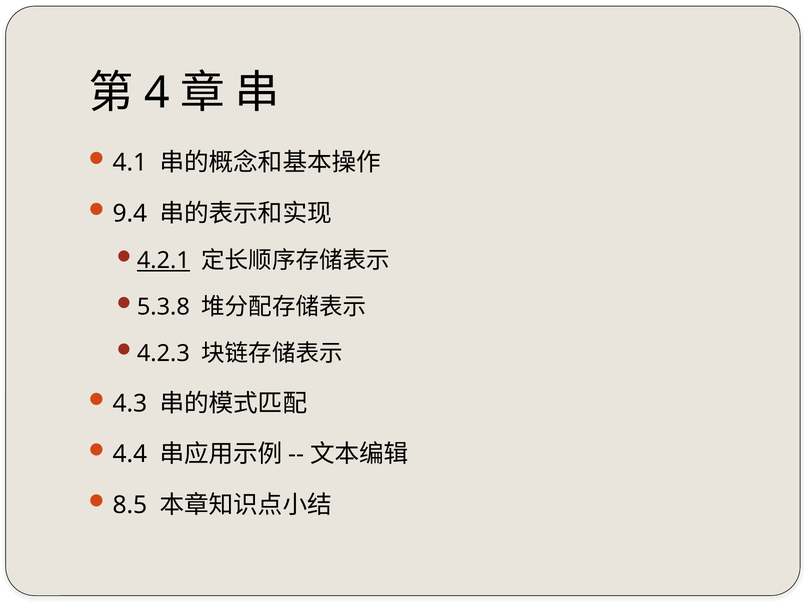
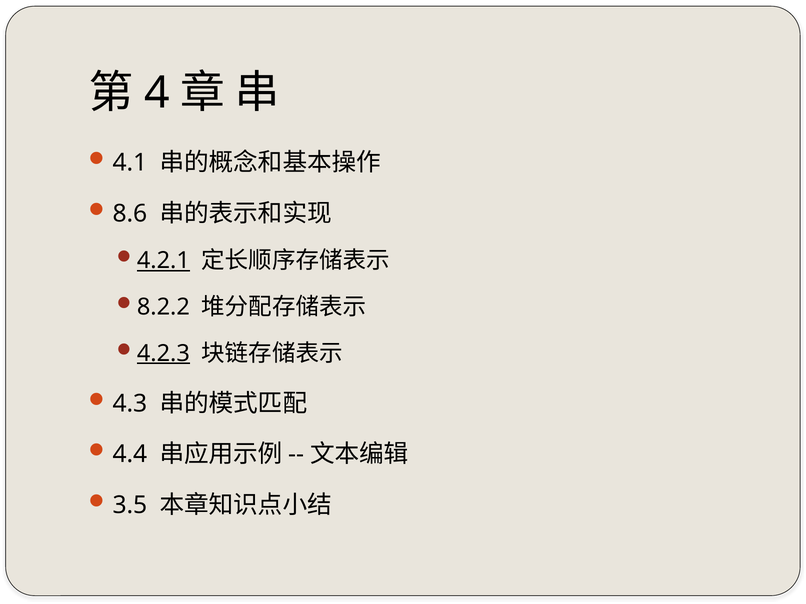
9.4: 9.4 -> 8.6 (130, 214)
5.3.8: 5.3.8 -> 8.2.2 (163, 307)
4.2.3 underline: none -> present (163, 354)
8.5: 8.5 -> 3.5 (130, 505)
